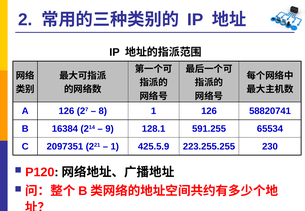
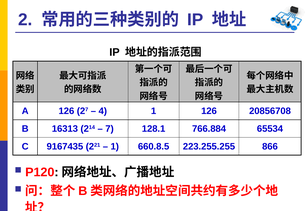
8: 8 -> 4 (103, 111)
58820741: 58820741 -> 20856708 (270, 111)
16384: 16384 -> 16313 (65, 129)
9: 9 -> 7 (110, 129)
591.255: 591.255 -> 766.884 (209, 129)
2097351: 2097351 -> 9167435 (65, 147)
425.5.9: 425.5.9 -> 660.8.5 (154, 147)
230: 230 -> 866 (270, 147)
